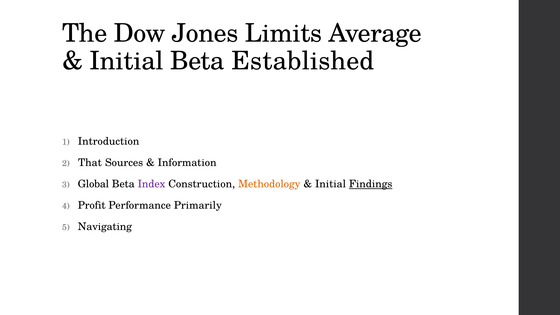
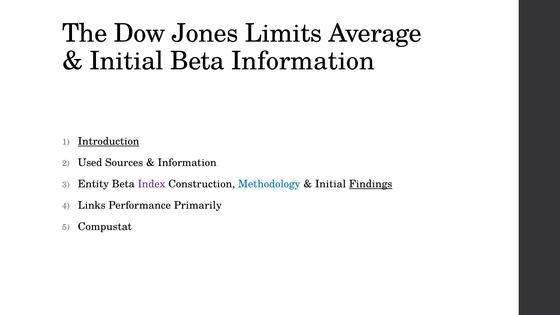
Beta Established: Established -> Information (303, 61)
Introduction underline: none -> present (109, 141)
That: That -> Used (90, 163)
Global: Global -> Entity (93, 184)
Methodology colour: orange -> blue (269, 184)
Profit: Profit -> Links (92, 205)
Navigating: Navigating -> Compustat (105, 227)
